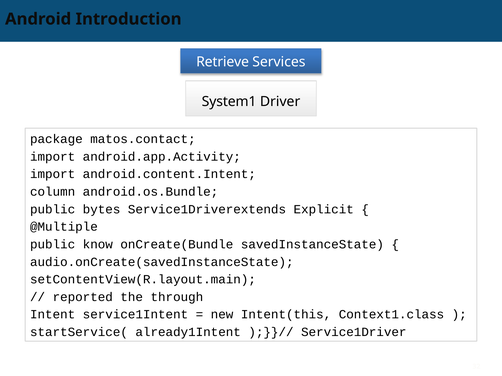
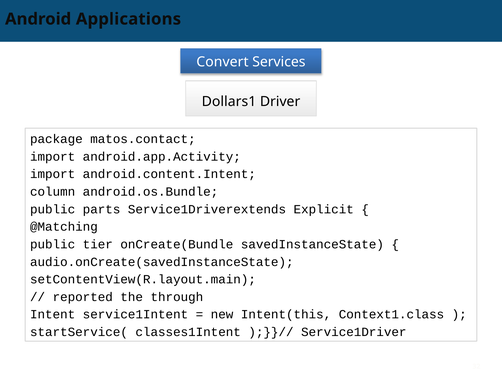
Introduction: Introduction -> Applications (128, 19)
Retrieve: Retrieve -> Convert (222, 62)
System1: System1 -> Dollars1 (229, 102)
bytes: bytes -> parts (102, 210)
@Multiple: @Multiple -> @Matching (64, 227)
know: know -> tier (98, 245)
already1Intent: already1Intent -> classes1Intent (188, 333)
